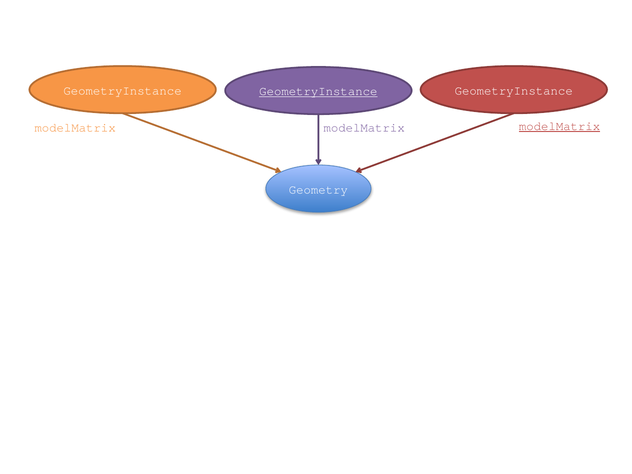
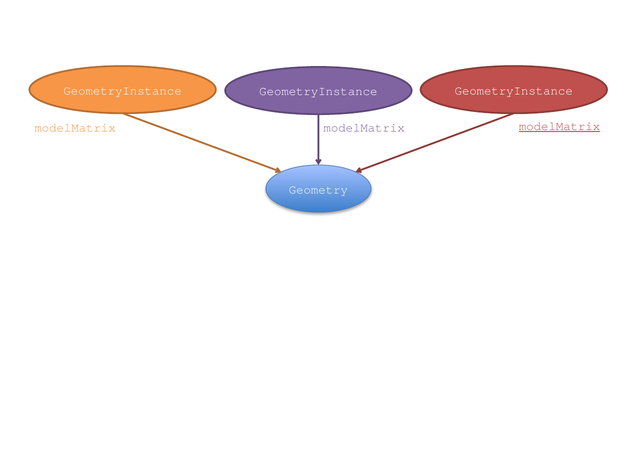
GeometryInstance underline: present -> none (318, 91)
